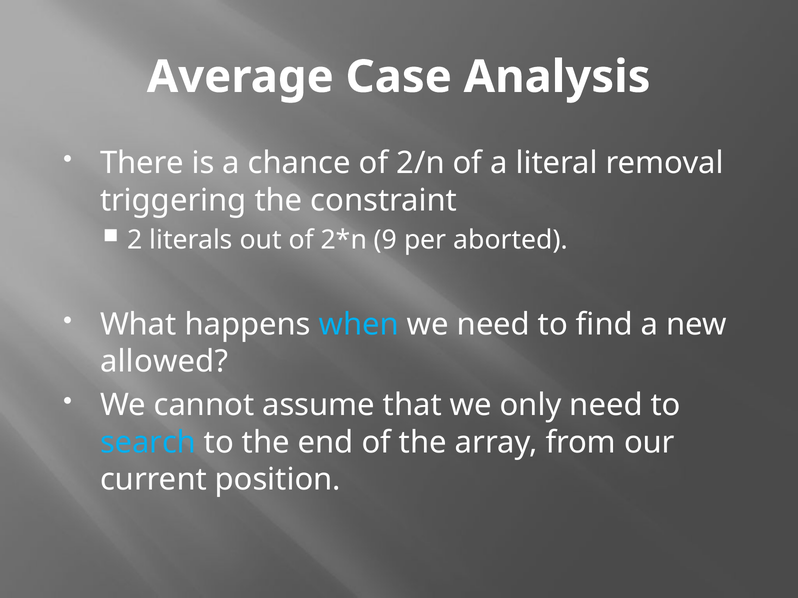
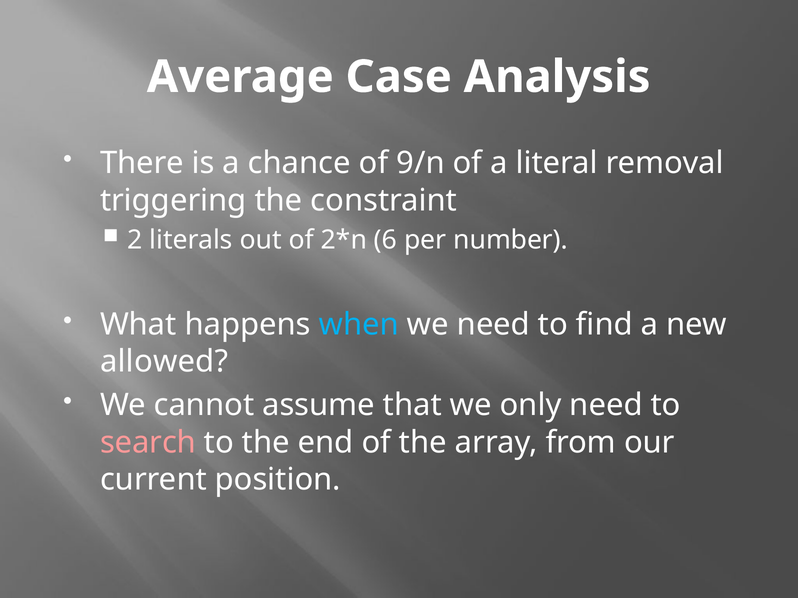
2/n: 2/n -> 9/n (421, 163)
9: 9 -> 6 (386, 240)
aborted: aborted -> number (511, 240)
search colour: light blue -> pink (148, 443)
